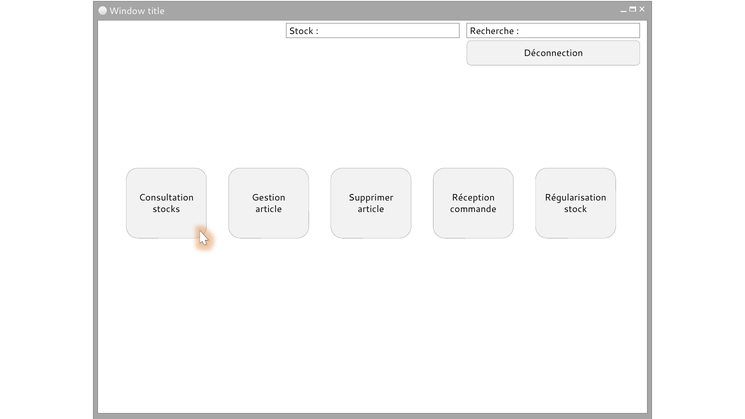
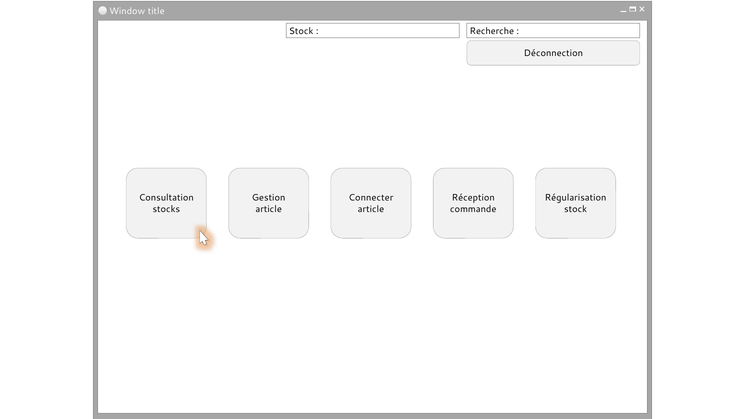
Supprimer: Supprimer -> Connecter (371, 198)
